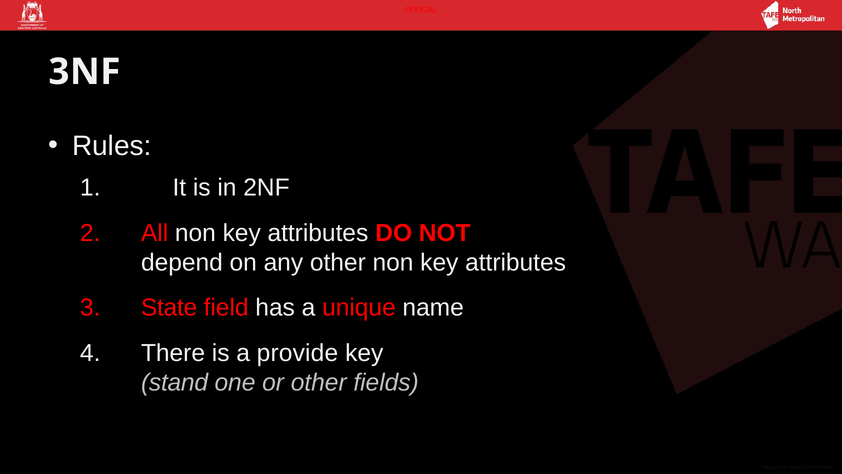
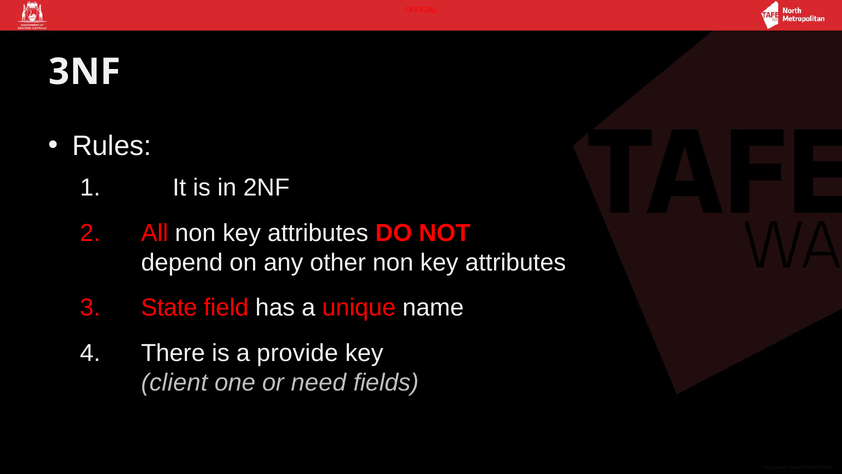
stand: stand -> client (174, 382)
or other: other -> need (319, 382)
